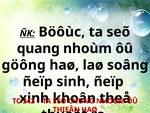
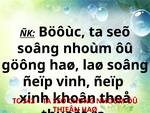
quang: quang -> soâng (38, 48)
sinh: sinh -> vinh (73, 81)
